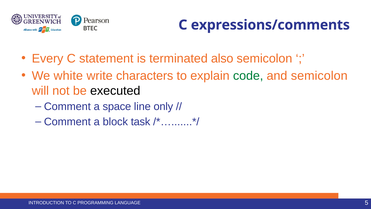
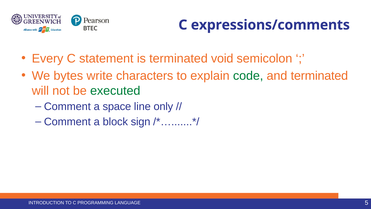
also: also -> void (222, 58)
white: white -> bytes (68, 76)
and semicolon: semicolon -> terminated (319, 76)
executed colour: black -> green (115, 91)
task: task -> sign (141, 122)
